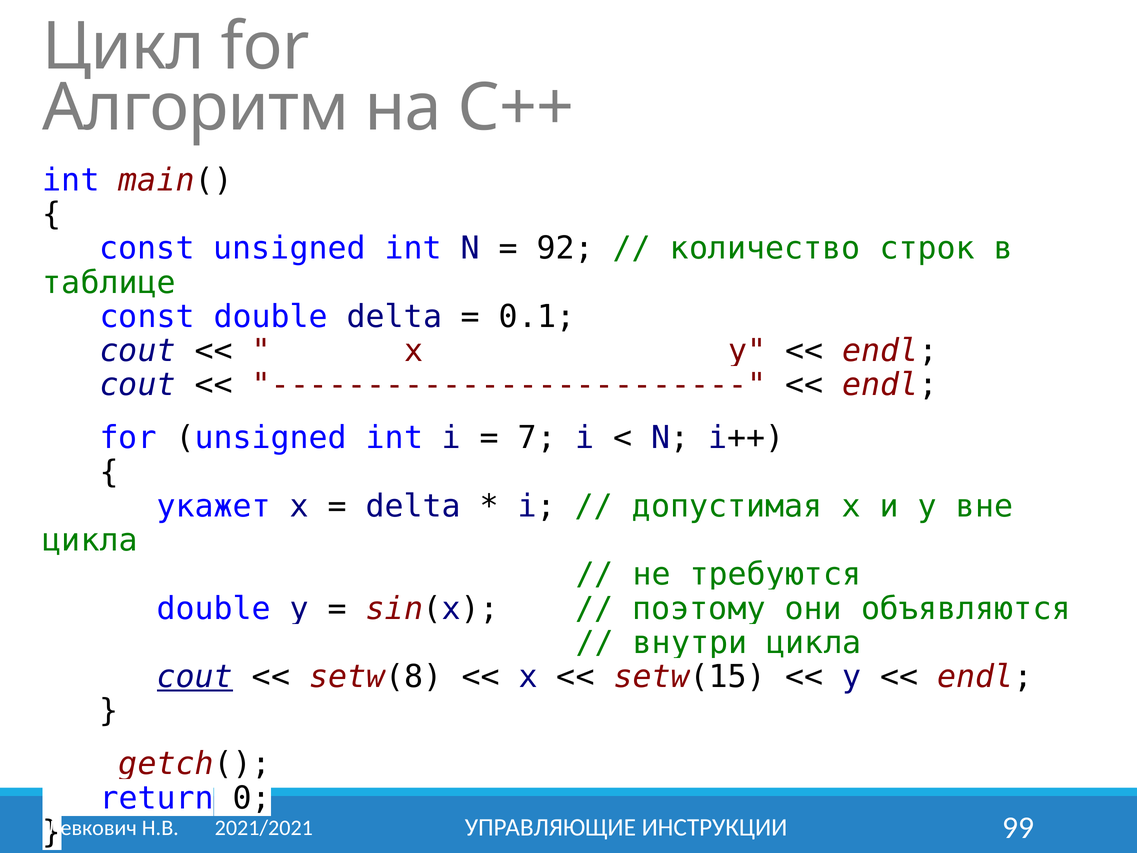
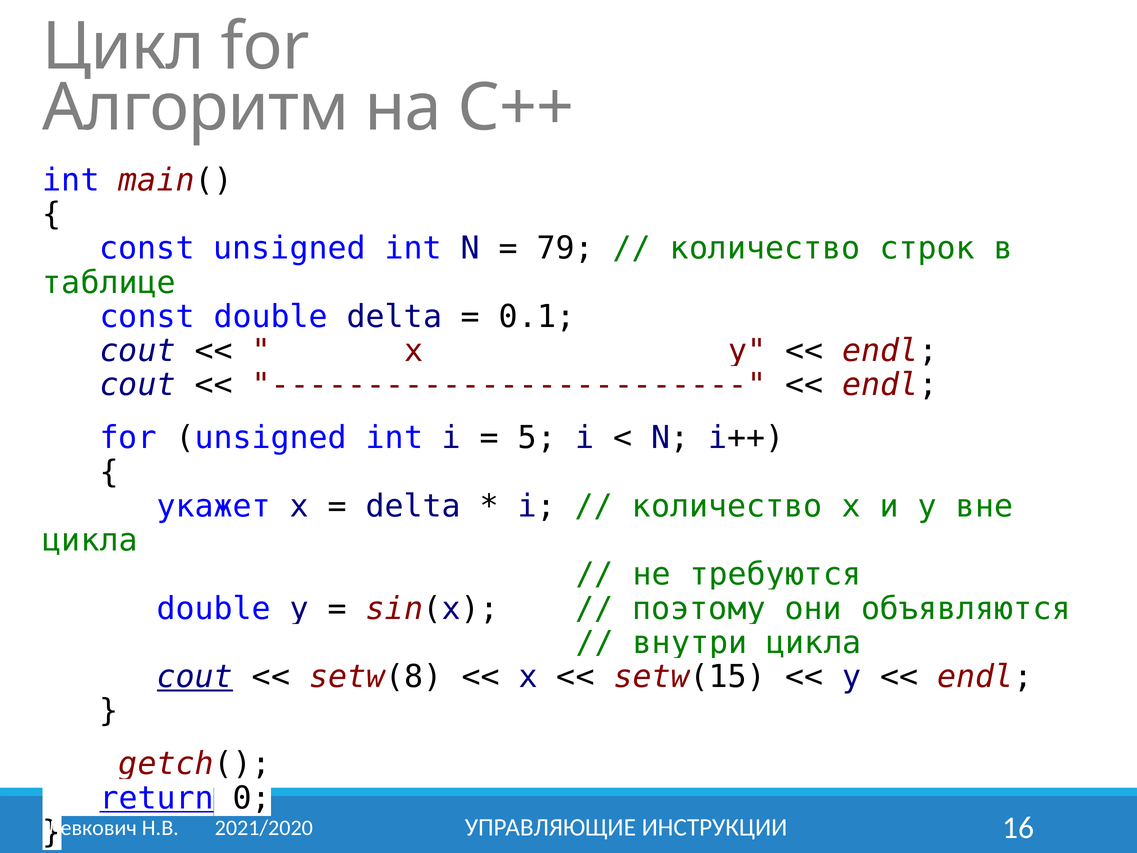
92: 92 -> 79 (565, 248)
7: 7 -> 5 (537, 438)
допустимая: допустимая -> количество (727, 506)
return underline: none -> present (157, 798)
99: 99 -> 16 (1018, 828)
2021/2021: 2021/2021 -> 2021/2020 (264, 827)
